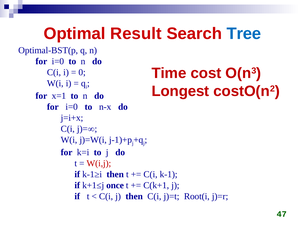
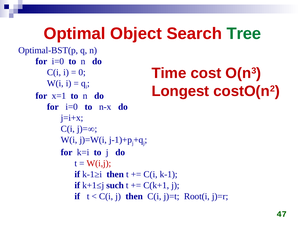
Result: Result -> Object (136, 34)
Tree colour: blue -> green (244, 34)
once: once -> such (115, 185)
